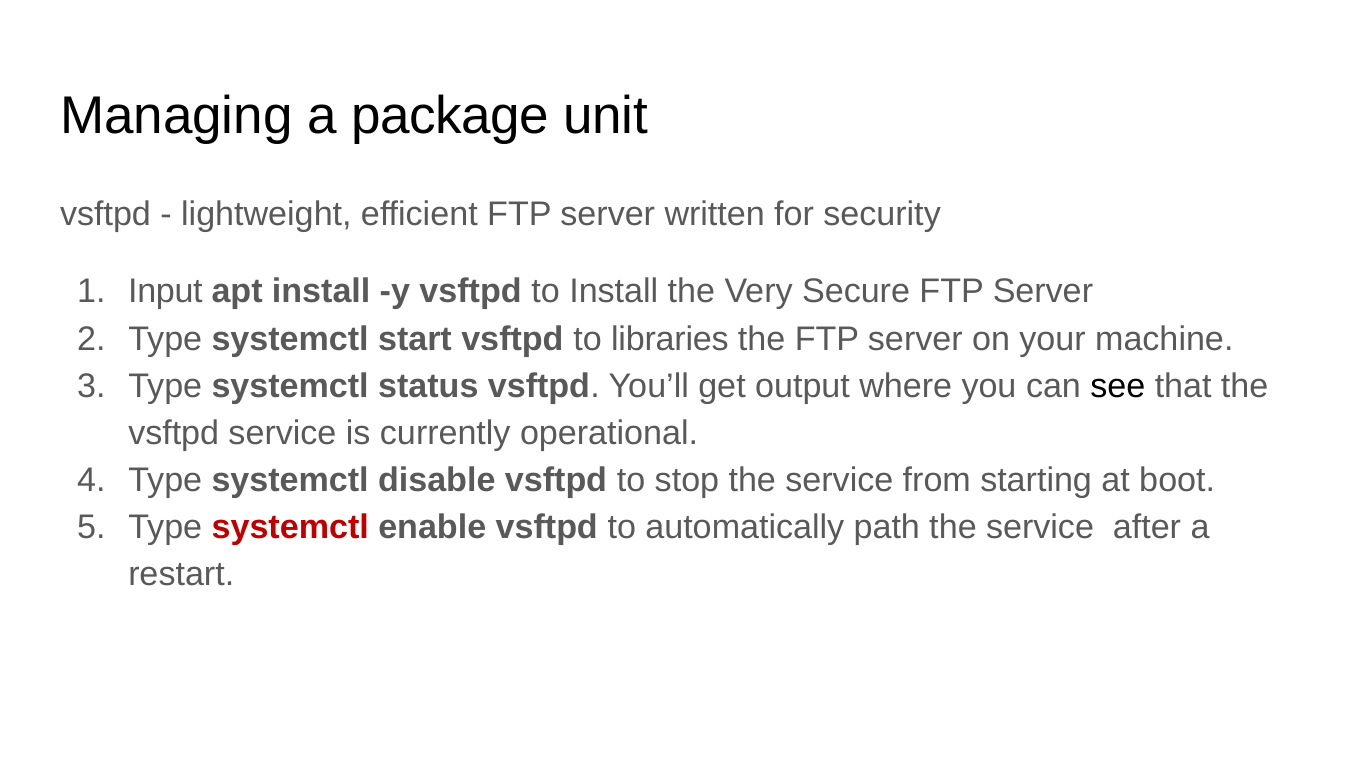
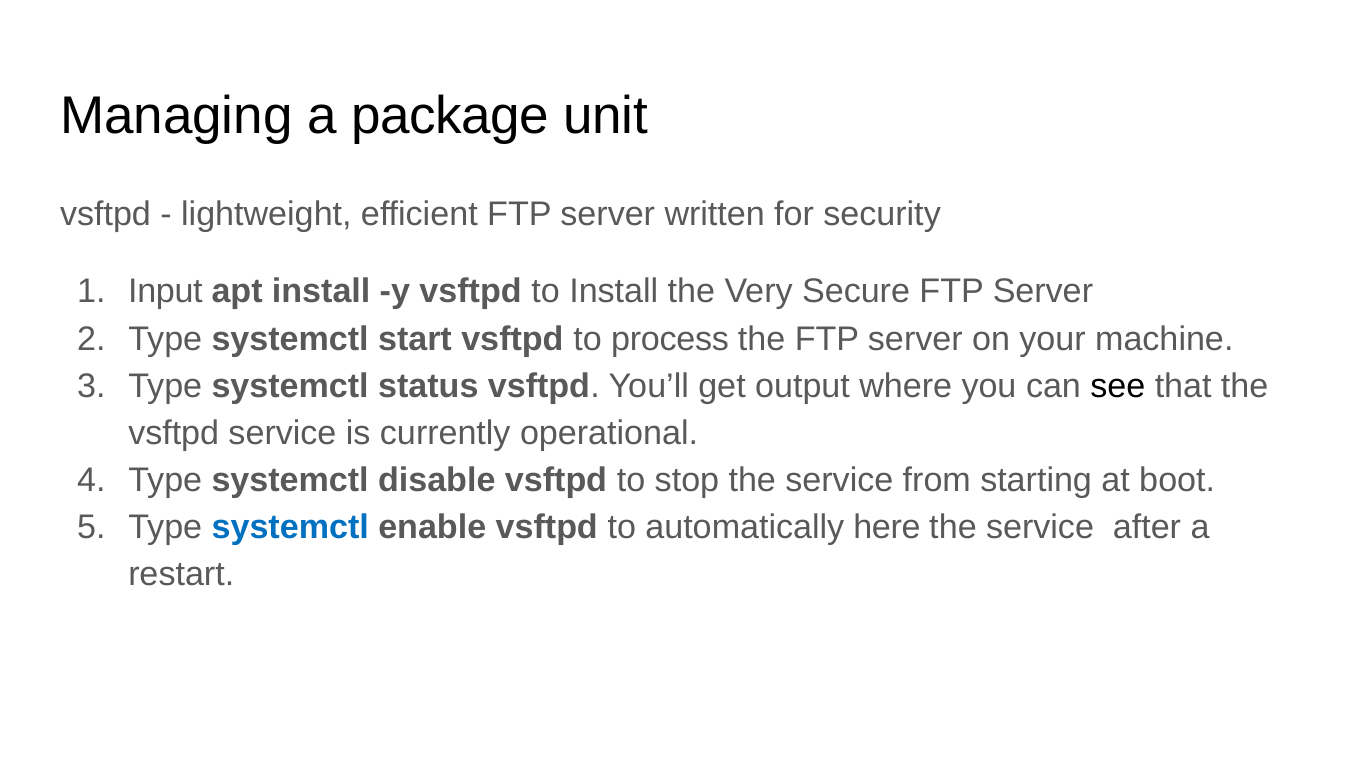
libraries: libraries -> process (670, 339)
systemctl colour: red -> blue (290, 527)
path: path -> here (887, 527)
